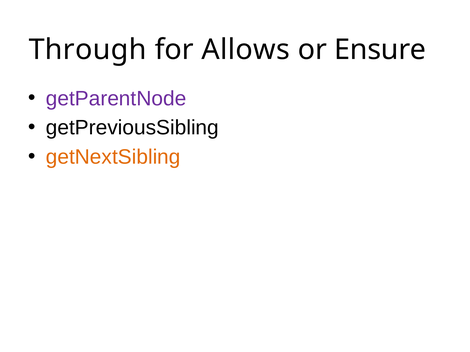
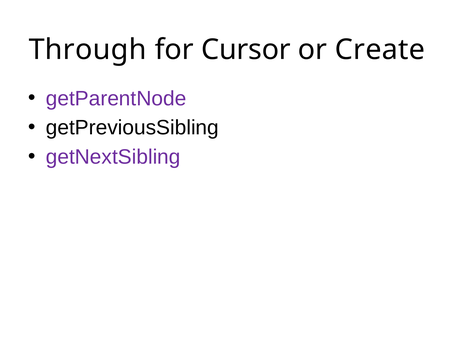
Allows: Allows -> Cursor (246, 50)
Ensure: Ensure -> Create (380, 50)
getNextSibling colour: orange -> purple (113, 157)
